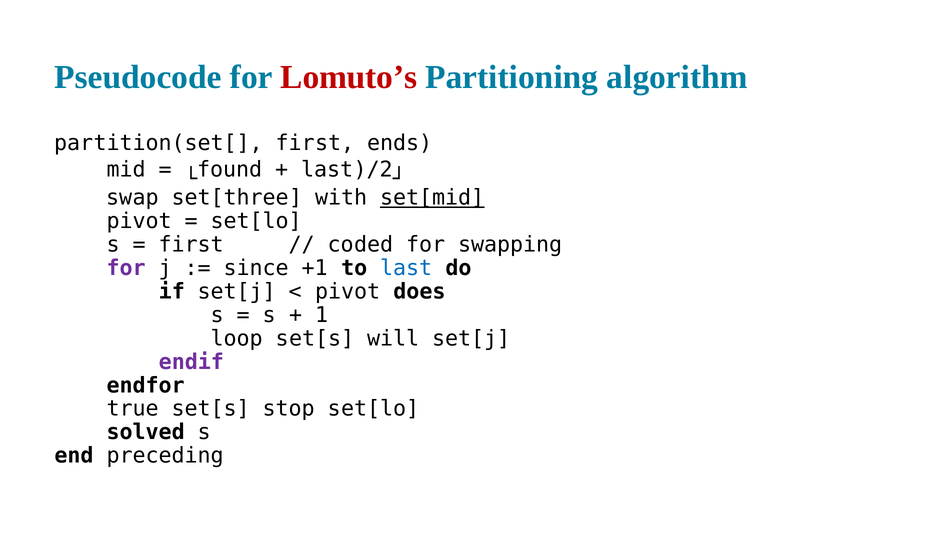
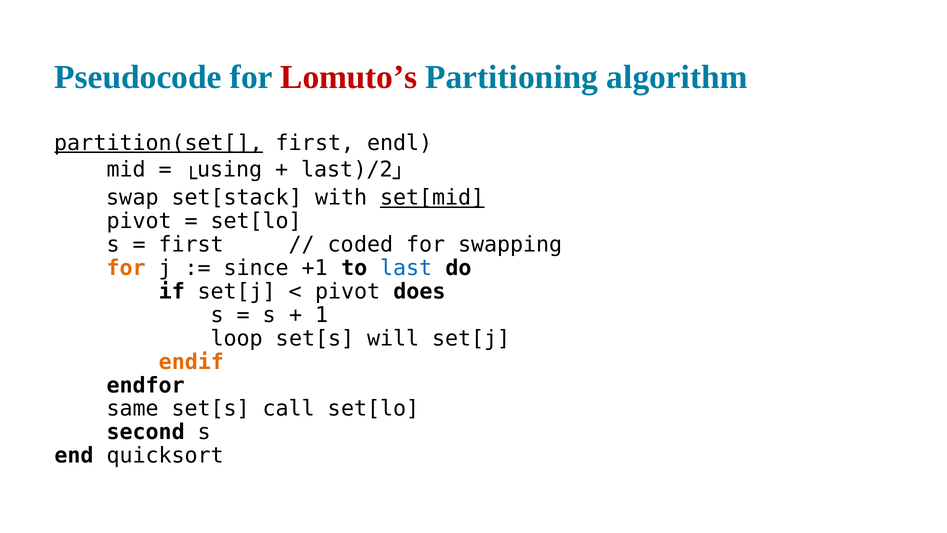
partition(set[ underline: none -> present (159, 143)
ends: ends -> endl (400, 143)
found: found -> using (230, 169)
set[three: set[three -> set[stack (237, 198)
for colour: purple -> orange (126, 268)
endif colour: purple -> orange (191, 362)
true: true -> same (133, 409)
stop: stop -> call (289, 409)
solved: solved -> second (146, 432)
preceding: preceding -> quicksort (165, 455)
